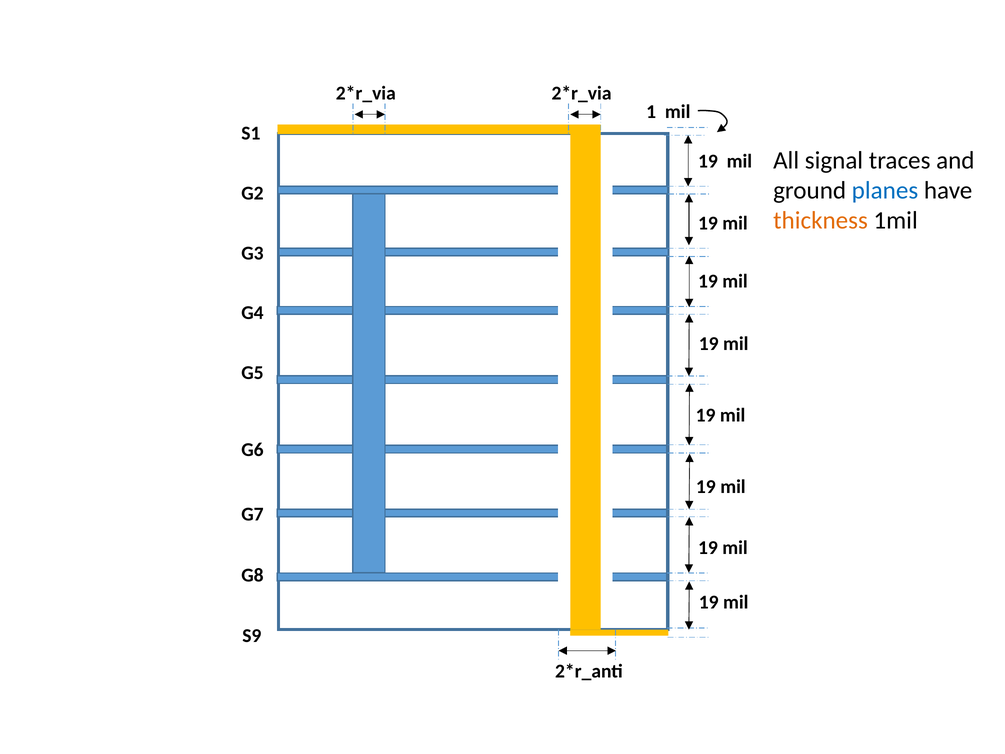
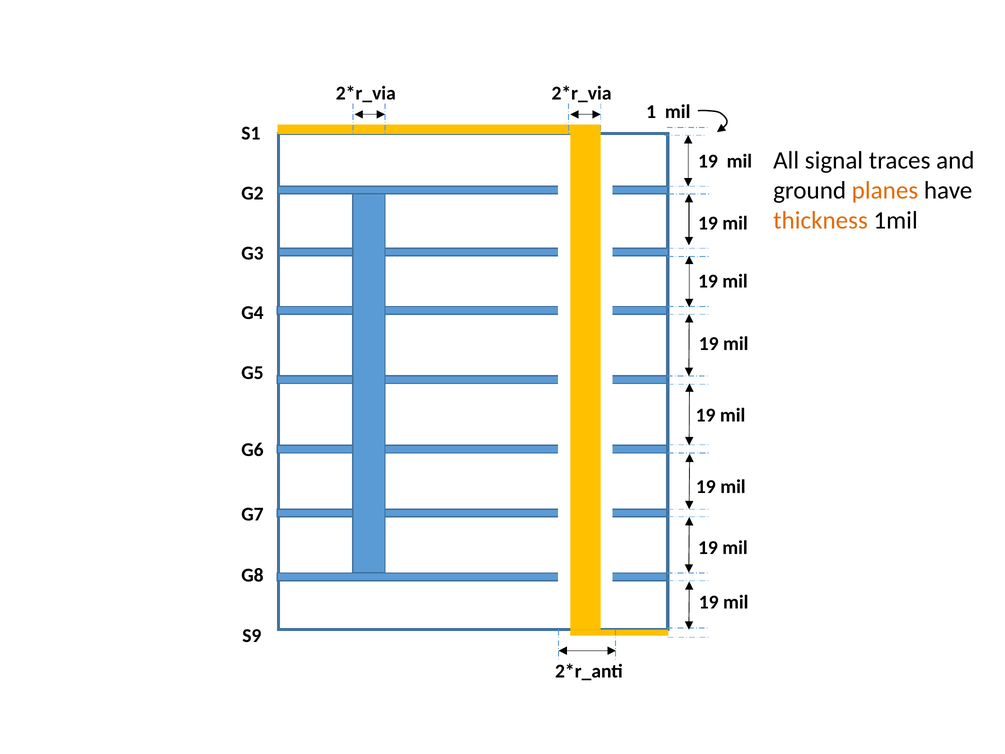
planes colour: blue -> orange (885, 190)
